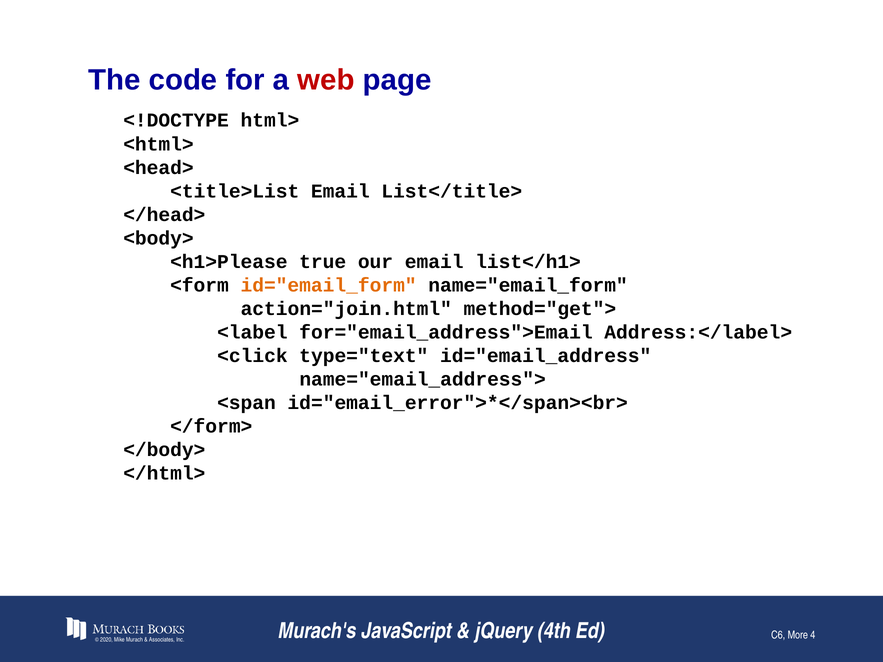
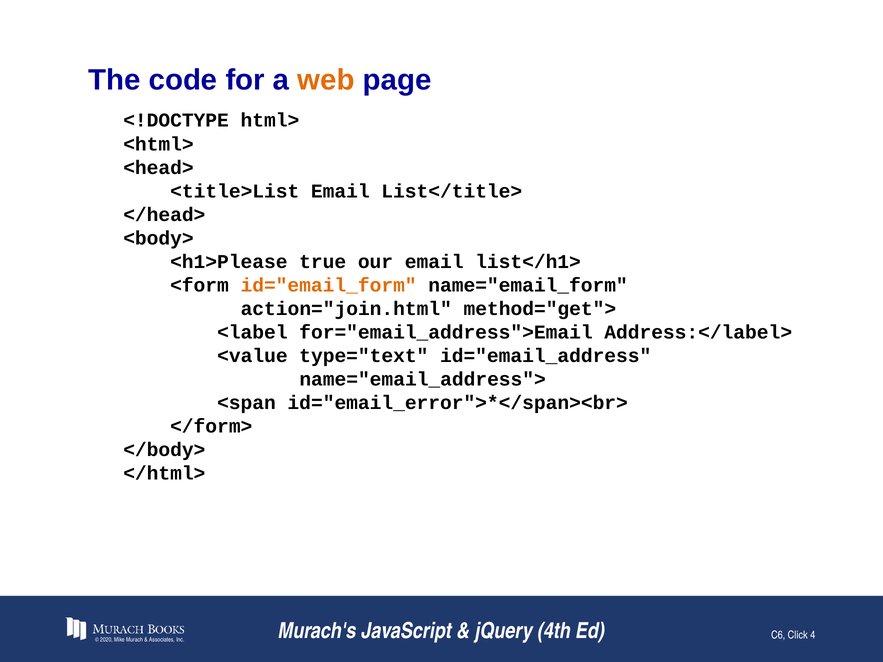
web colour: red -> orange (326, 80)
<click: <click -> <value (252, 356)
More: More -> Click (798, 635)
